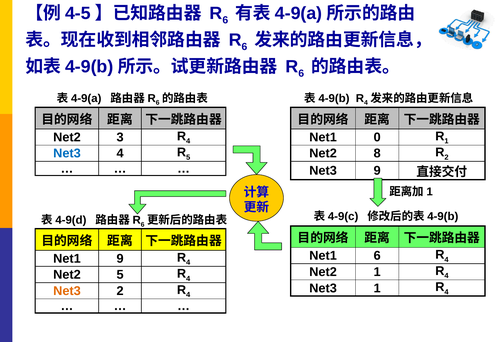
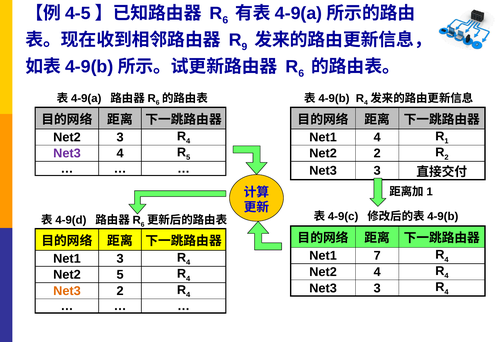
6: 6 -> 9 (244, 47)
Net1 0: 0 -> 4 (377, 138)
Net3 colour: blue -> purple (67, 154)
Net2 8: 8 -> 2 (377, 154)
9: 9 -> 3 (377, 171)
Net1 6: 6 -> 7 (377, 256)
Net1 9: 9 -> 3 (120, 259)
Net2 1: 1 -> 4 (377, 273)
1: 1 -> 3 (377, 289)
